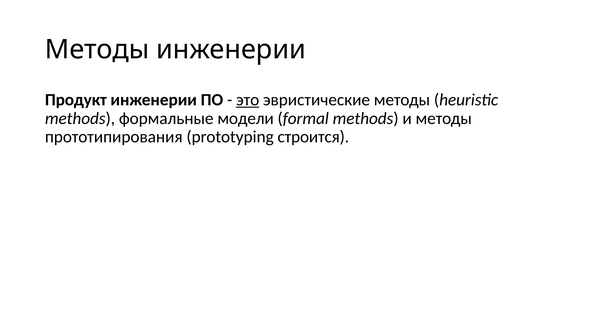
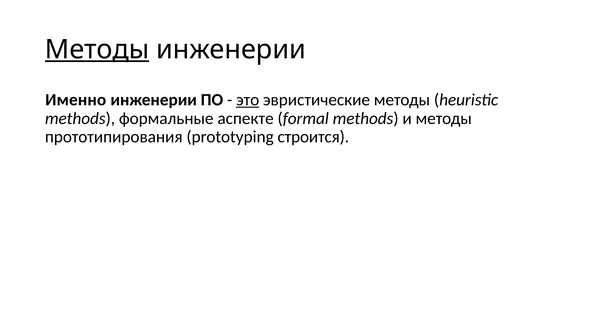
Методы underline: none -> present (97, 50)
Продукт: Продукт -> Именно (76, 100)
модели: модели -> аспекте (246, 118)
